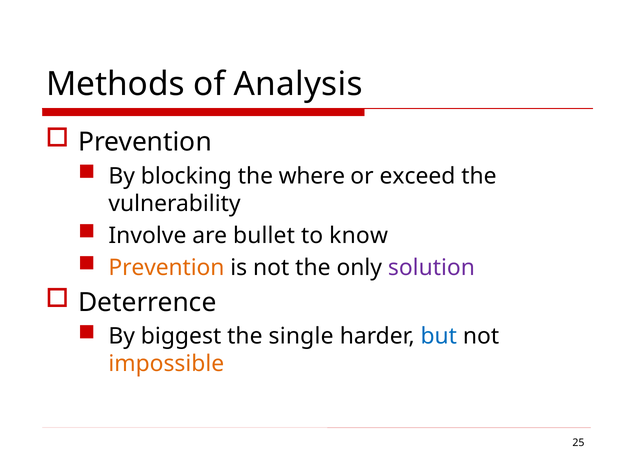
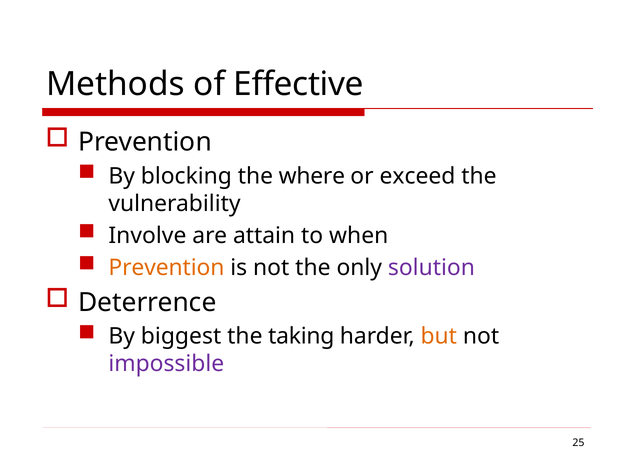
Analysis: Analysis -> Effective (298, 84)
bullet: bullet -> attain (264, 235)
know: know -> when (359, 235)
single: single -> taking (301, 336)
but colour: blue -> orange (439, 336)
impossible colour: orange -> purple (166, 364)
